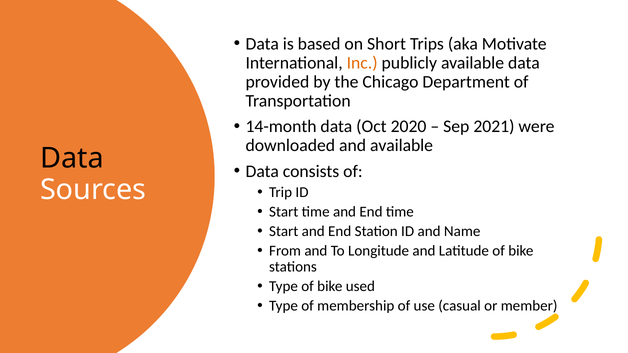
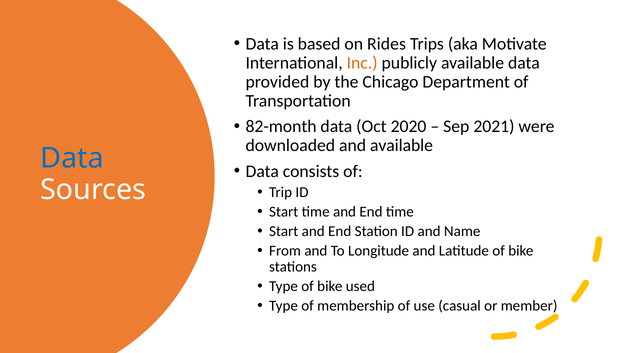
Short: Short -> Rides (387, 44)
14-month: 14-month -> 82-month (281, 127)
Data colour: black -> blue (72, 159)
